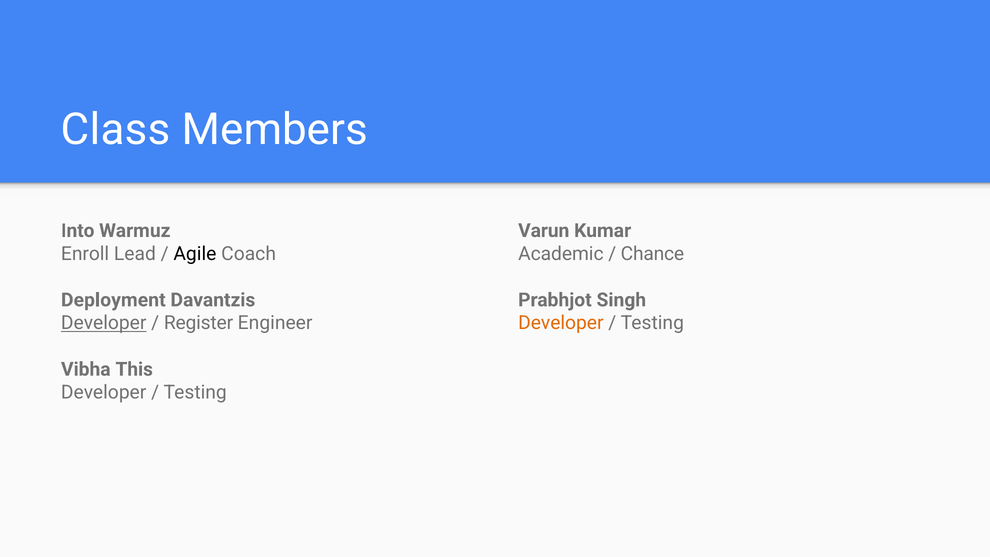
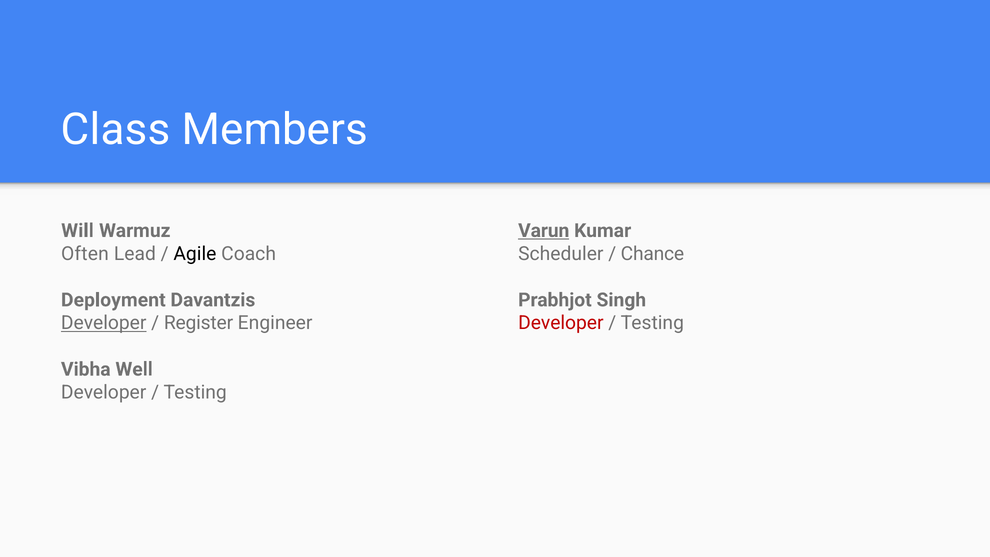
Into: Into -> Will (78, 231)
Varun underline: none -> present (544, 231)
Enroll: Enroll -> Often (85, 254)
Academic: Academic -> Scheduler (561, 254)
Developer colour: orange -> red (561, 323)
This: This -> Well (134, 369)
